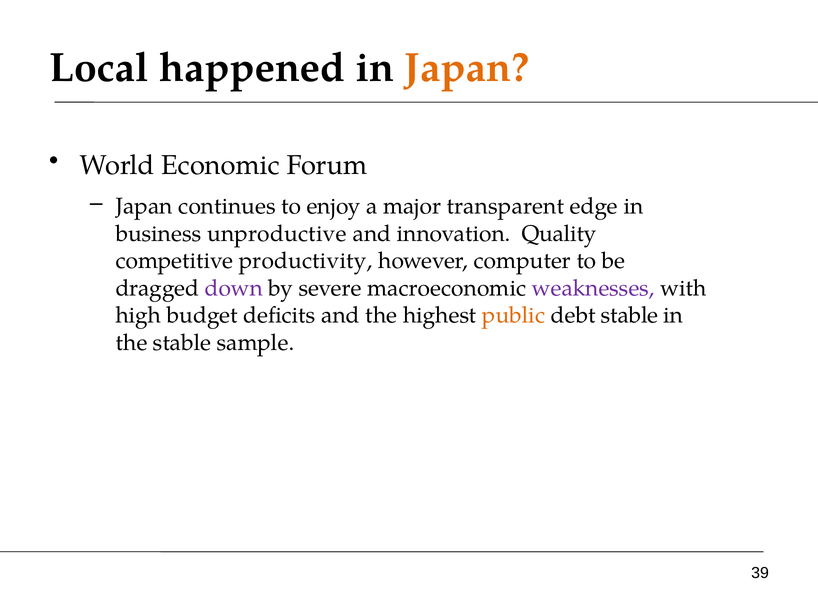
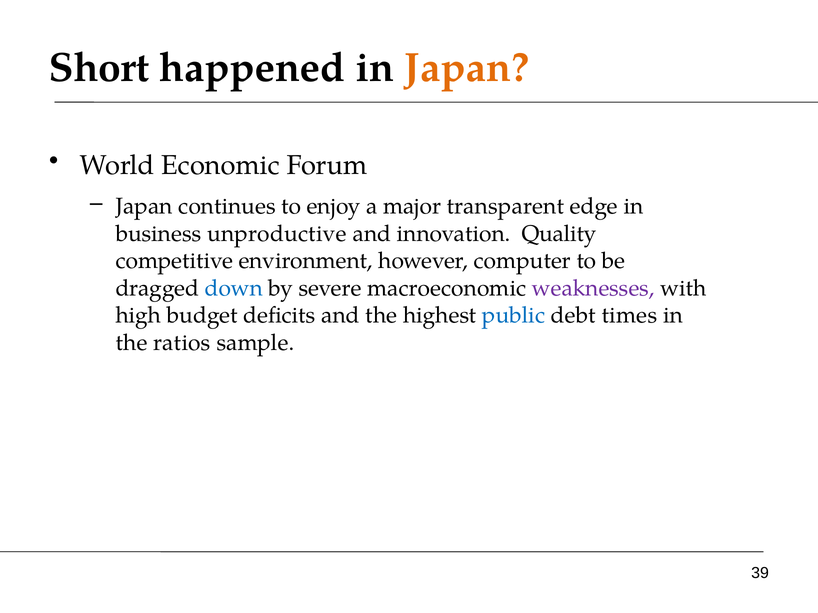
Local: Local -> Short (99, 68)
productivity: productivity -> environment (306, 261)
down colour: purple -> blue (234, 288)
public colour: orange -> blue (514, 316)
debt stable: stable -> times (629, 316)
the stable: stable -> ratios (182, 343)
